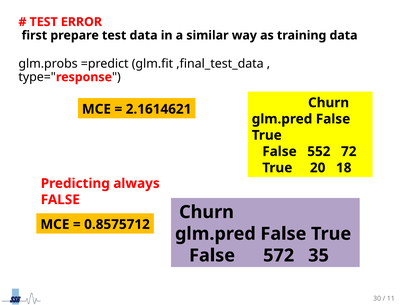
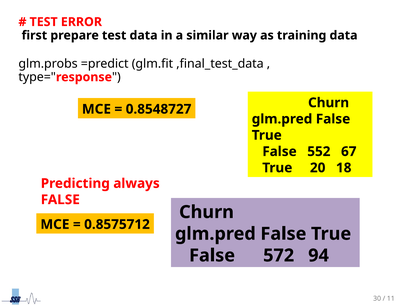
2.1614621: 2.1614621 -> 0.8548727 (159, 109)
72: 72 -> 67 (349, 151)
35: 35 -> 94 (319, 255)
